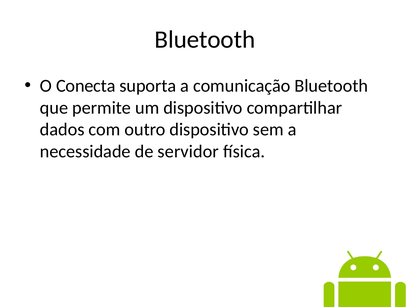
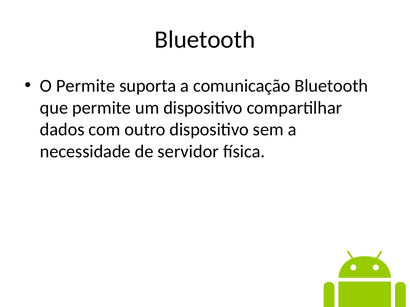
O Conecta: Conecta -> Permite (86, 86)
